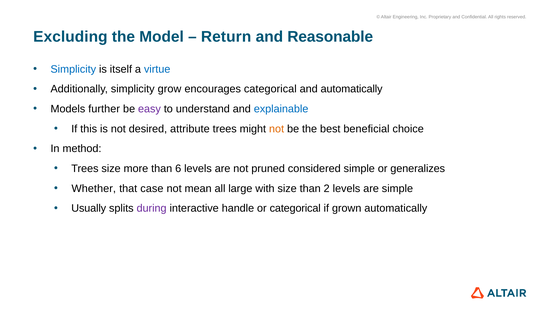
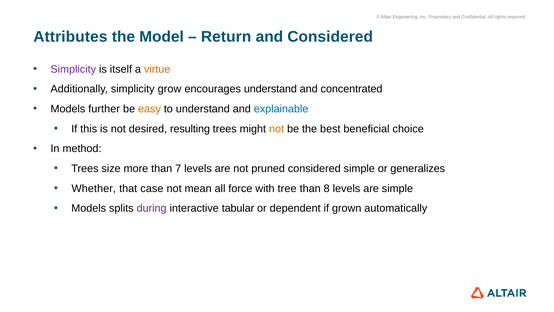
Excluding: Excluding -> Attributes (70, 37)
and Reasonable: Reasonable -> Considered (330, 37)
Simplicity colour: blue -> purple (73, 69)
virtue colour: blue -> orange (157, 69)
encourages categorical: categorical -> understand (270, 89)
and automatically: automatically -> concentrated (352, 89)
easy colour: purple -> orange (149, 109)
attribute: attribute -> resulting (190, 129)
6: 6 -> 7 (178, 168)
large: large -> force (240, 188)
with size: size -> tree (287, 188)
2: 2 -> 8 (327, 188)
Usually: Usually -> Models (89, 208)
handle: handle -> tabular (238, 208)
or categorical: categorical -> dependent (295, 208)
